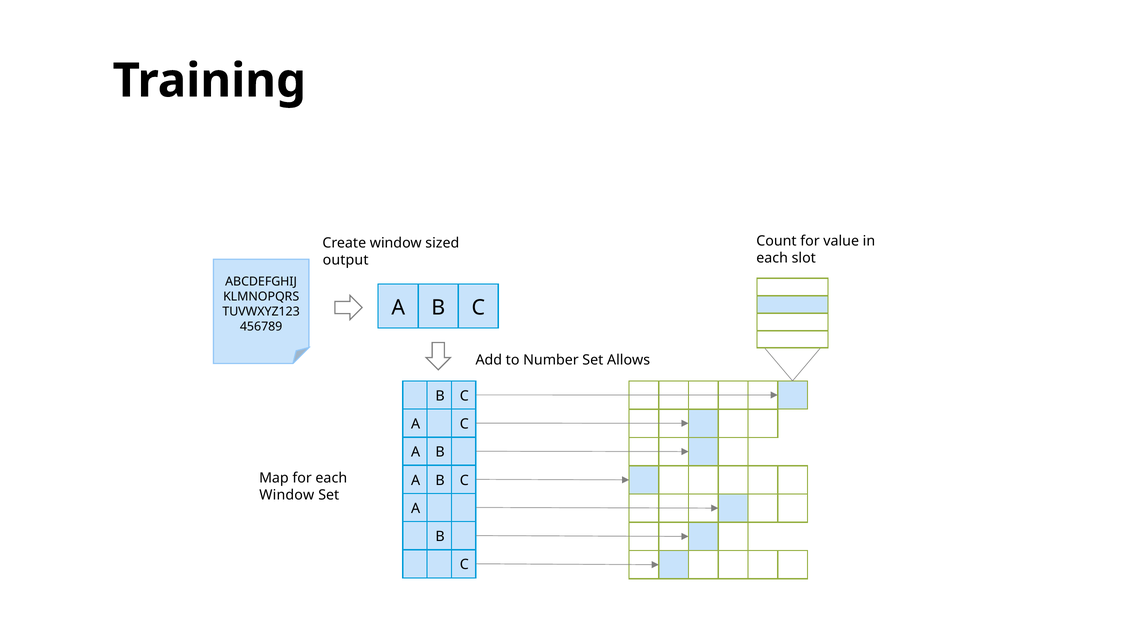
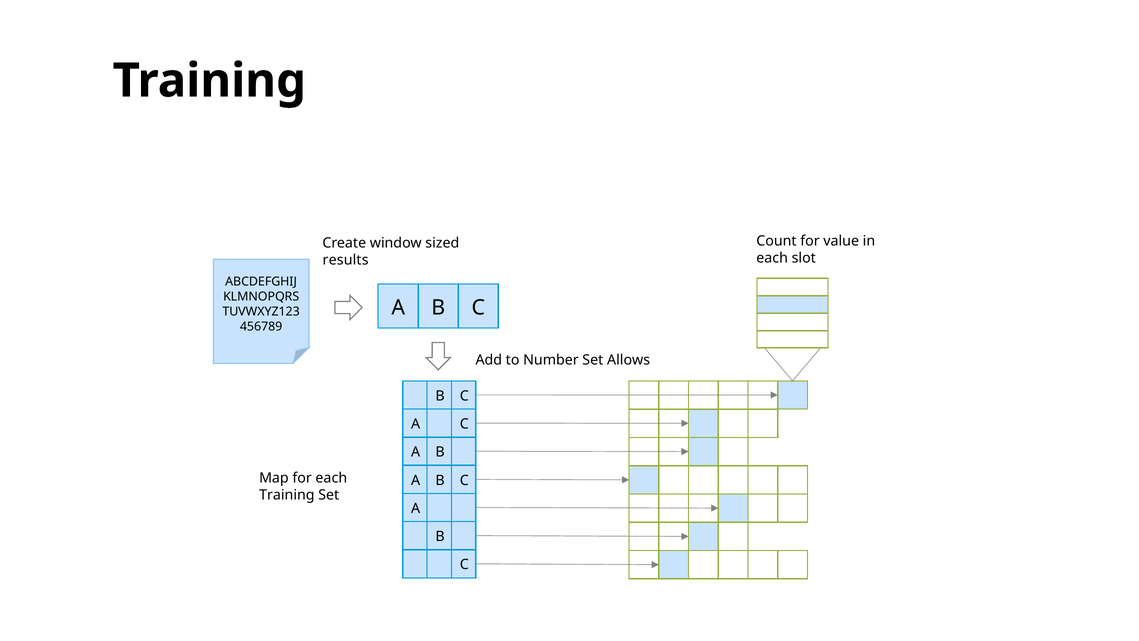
output: output -> results (346, 260)
Window: Window -> Training (287, 495)
